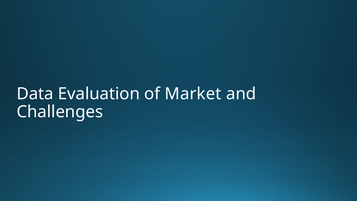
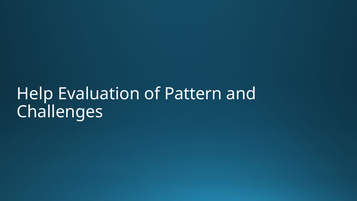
Data: Data -> Help (35, 94)
Market: Market -> Pattern (193, 94)
